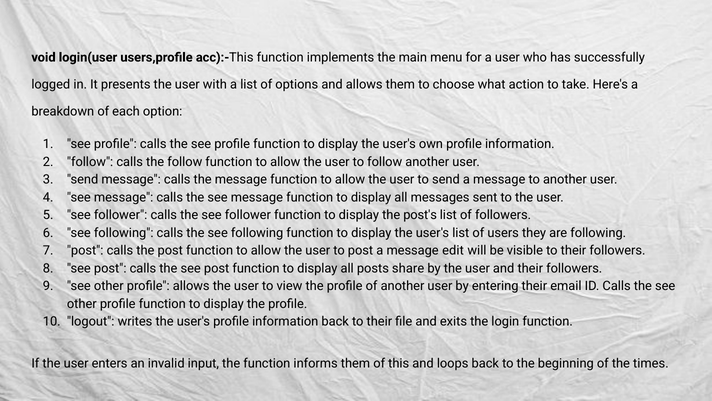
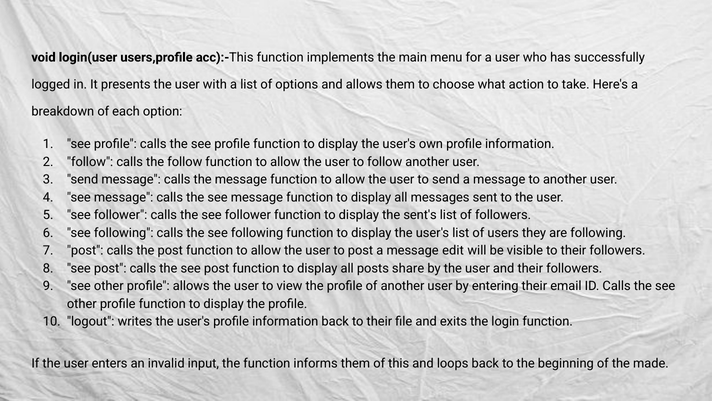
post's: post's -> sent's (420, 215)
times: times -> made (651, 363)
